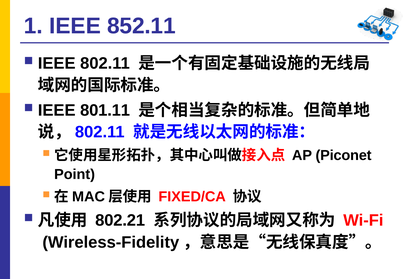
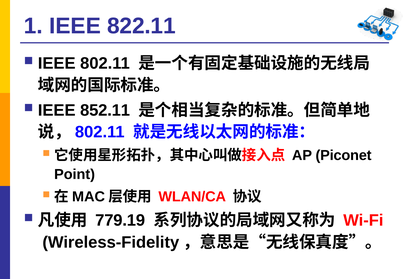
852.11: 852.11 -> 822.11 (141, 26)
801.11: 801.11 -> 852.11 (105, 110)
FIXED/CA: FIXED/CA -> WLAN/CA (192, 197)
802.21: 802.21 -> 779.19 (120, 221)
